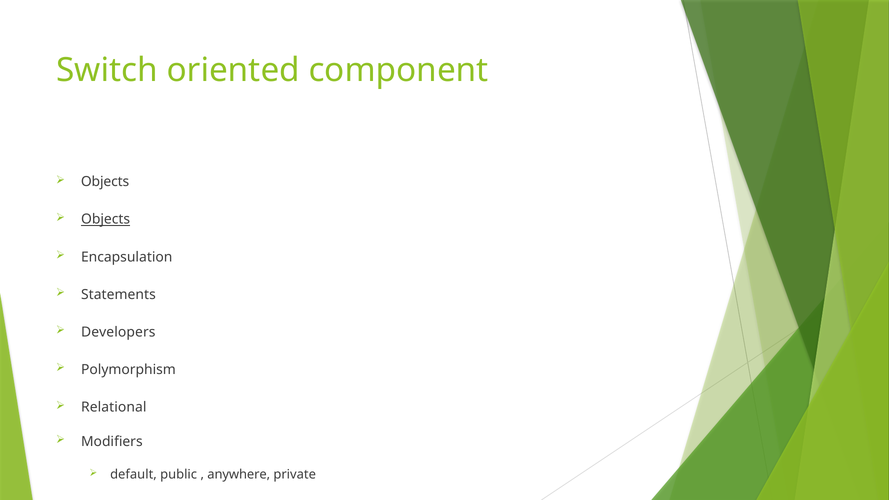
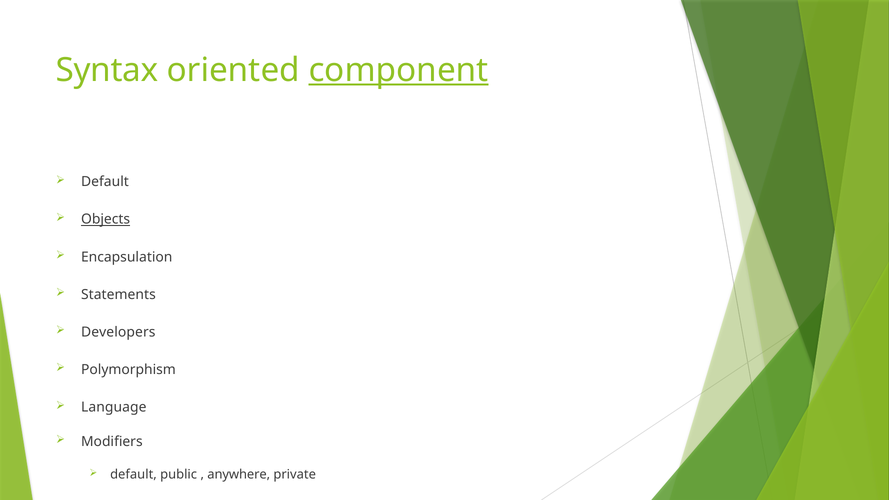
Switch: Switch -> Syntax (107, 70)
component underline: none -> present (398, 70)
Objects: Objects -> Default (105, 182)
Relational: Relational -> Language (114, 407)
